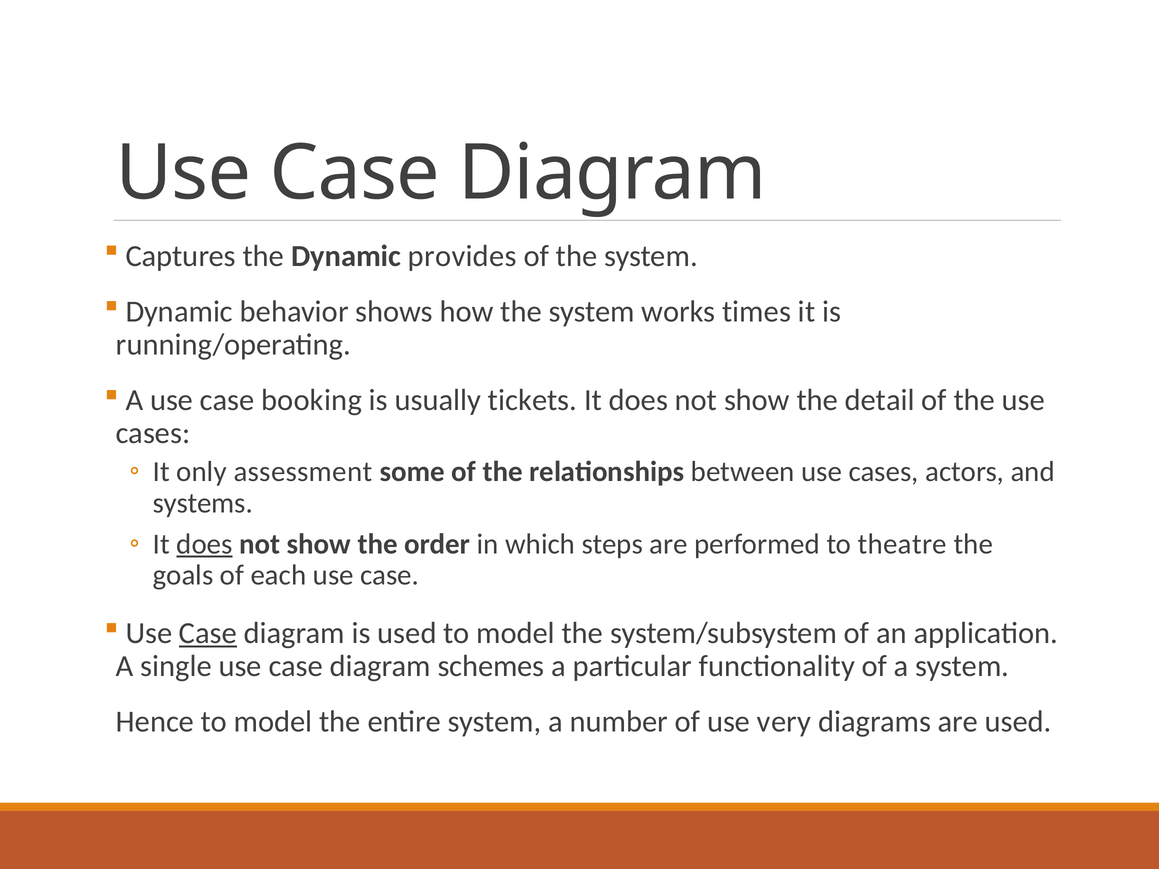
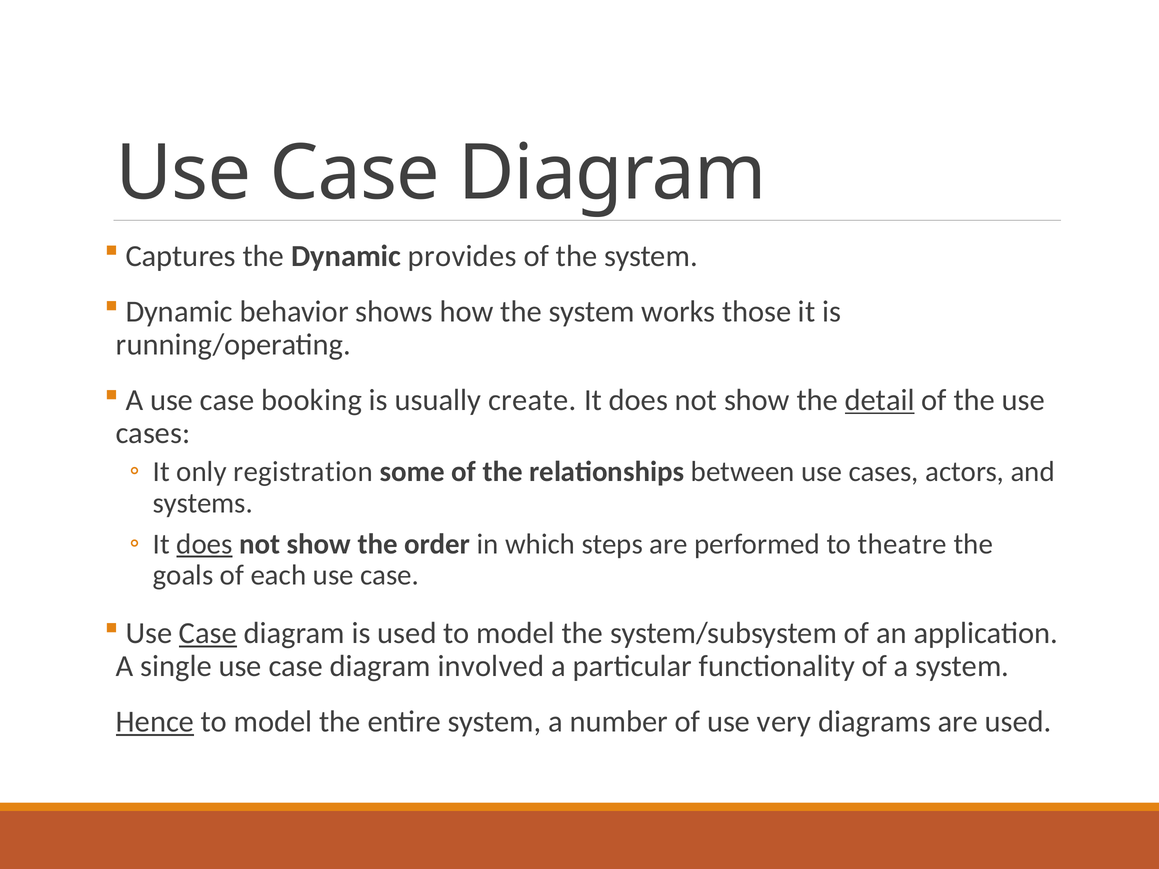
times: times -> those (757, 312)
tickets: tickets -> create (532, 400)
detail underline: none -> present (880, 400)
assessment: assessment -> registration (303, 472)
schemes: schemes -> involved (491, 666)
Hence underline: none -> present (155, 722)
